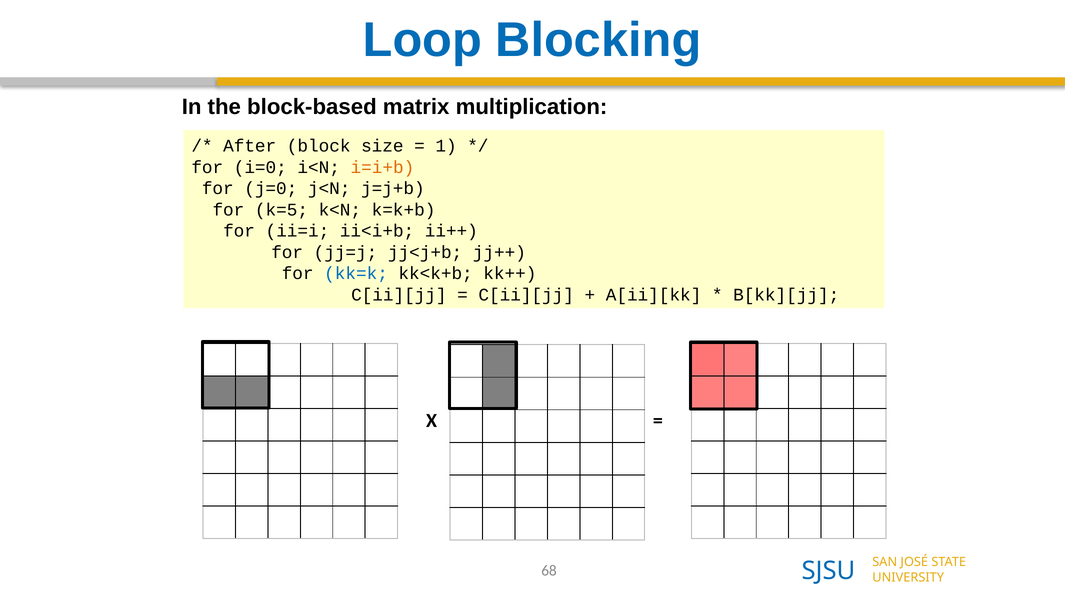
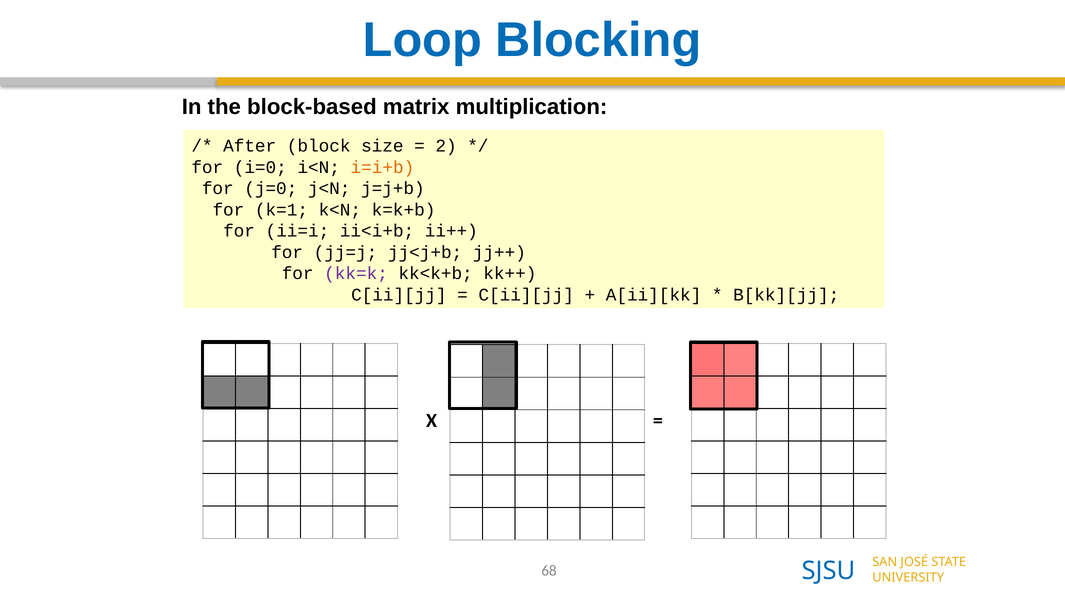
1: 1 -> 2 (446, 146)
k=5: k=5 -> k=1 (282, 210)
kk=k colour: blue -> purple (356, 274)
